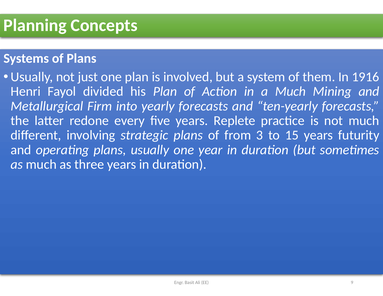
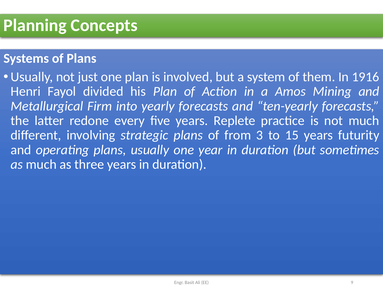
a Much: Much -> Amos (291, 91)
